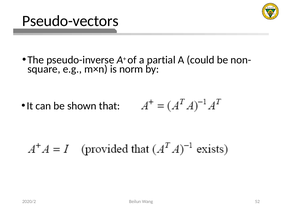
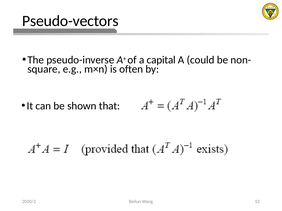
partial: partial -> capital (161, 60)
norm: norm -> often (131, 69)
